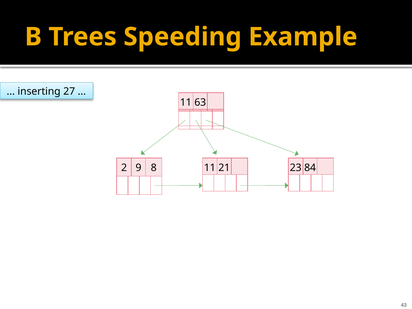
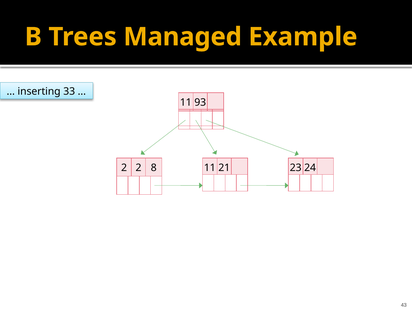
Speeding: Speeding -> Managed (183, 37)
27: 27 -> 33 (69, 91)
63: 63 -> 93 (200, 102)
2 9: 9 -> 2 (138, 168)
84: 84 -> 24 (310, 168)
